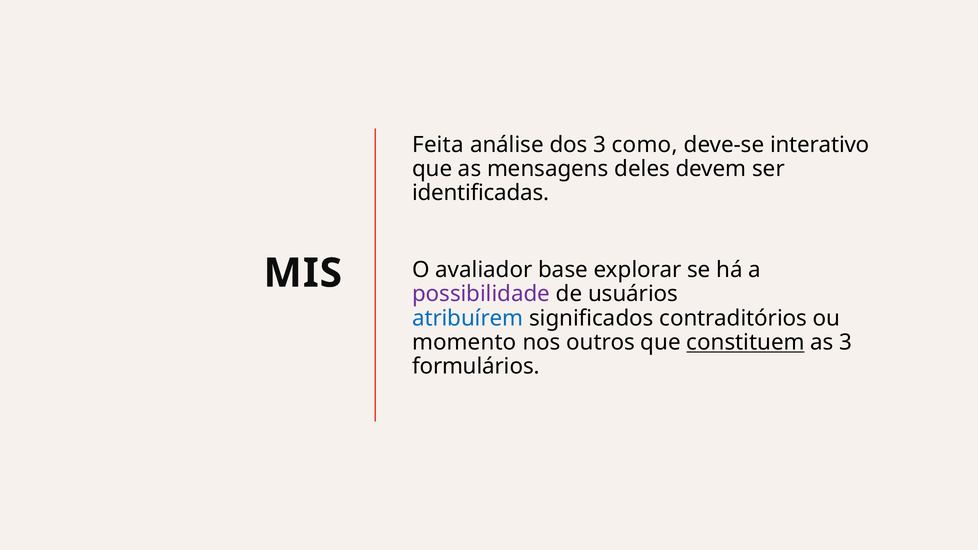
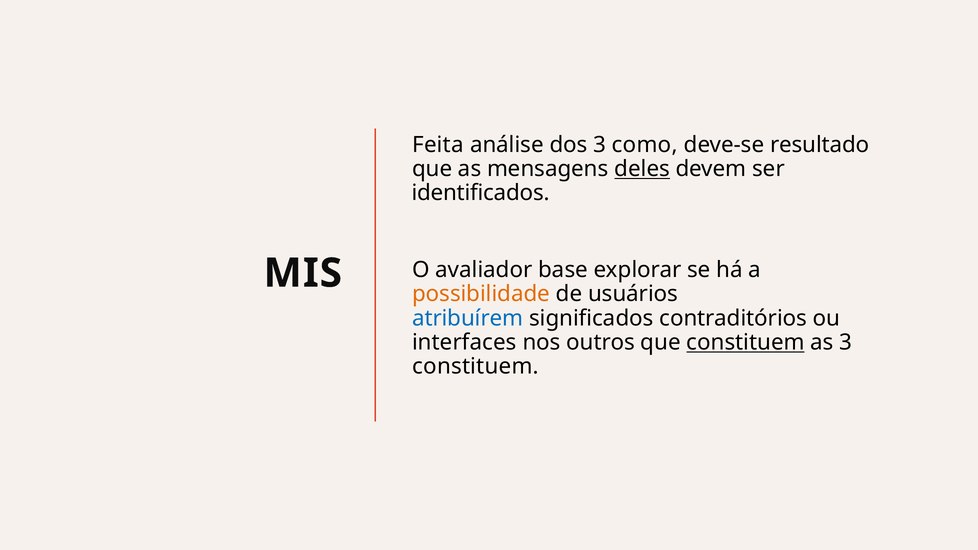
interativo: interativo -> resultado (820, 145)
deles underline: none -> present (642, 169)
identificadas: identificadas -> identificados (481, 193)
possibilidade colour: purple -> orange (481, 294)
momento: momento -> interfaces (464, 342)
formulários: formulários -> constituem (476, 367)
